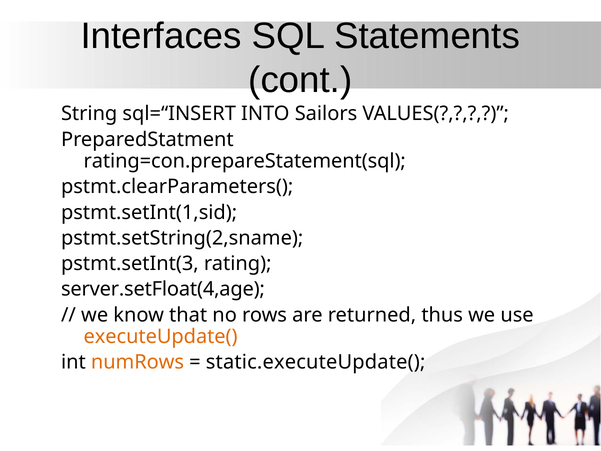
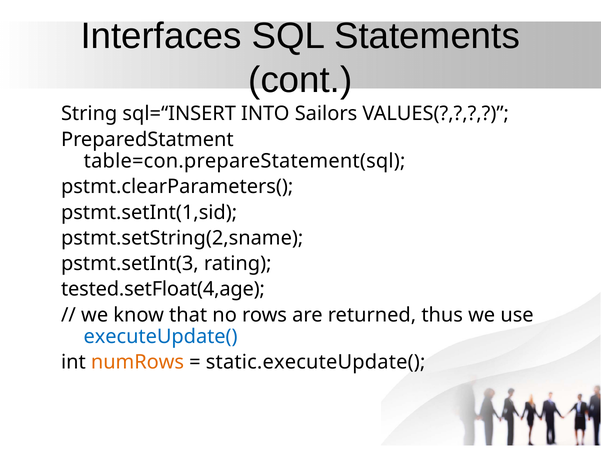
rating=con.prepareStatement(sql: rating=con.prepareStatement(sql -> table=con.prepareStatement(sql (245, 161)
server.setFloat(4,age: server.setFloat(4,age -> tested.setFloat(4,age (163, 289)
executeUpdate( colour: orange -> blue (161, 336)
